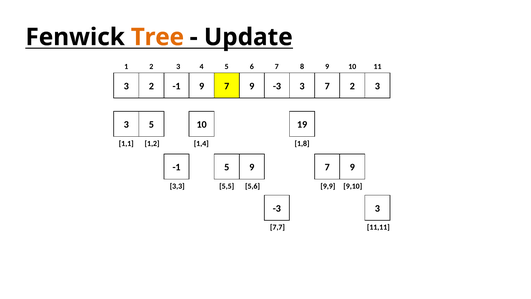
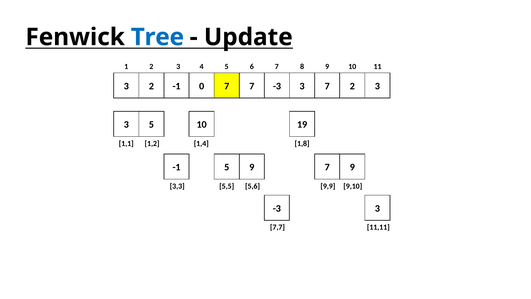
Tree colour: orange -> blue (157, 37)
-1 9: 9 -> 0 (202, 86)
9: 9 -> 7 (252, 86)
